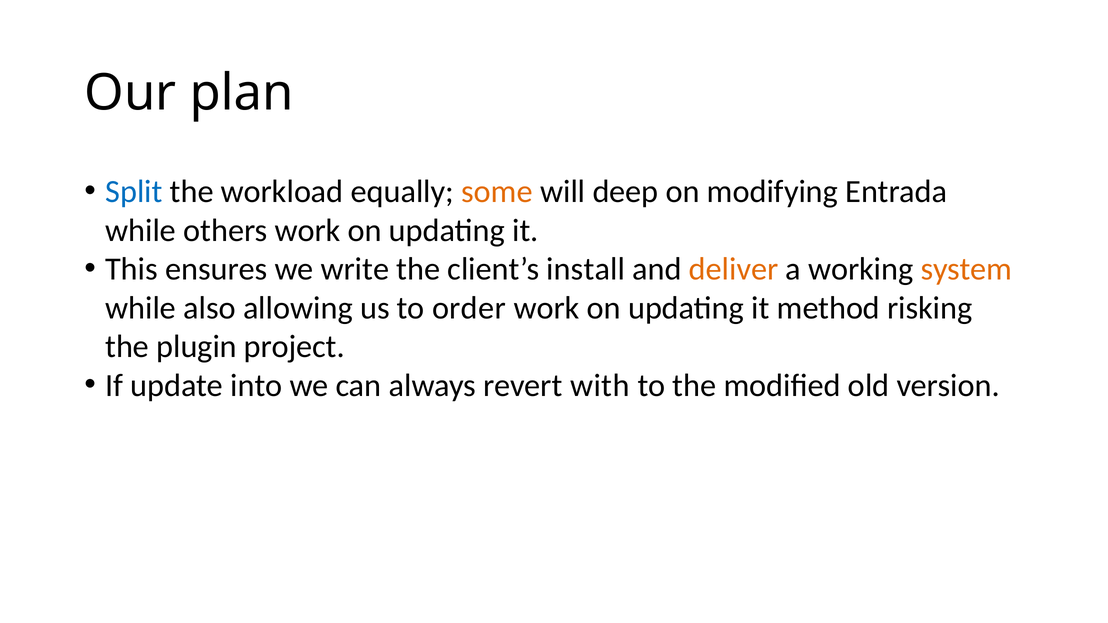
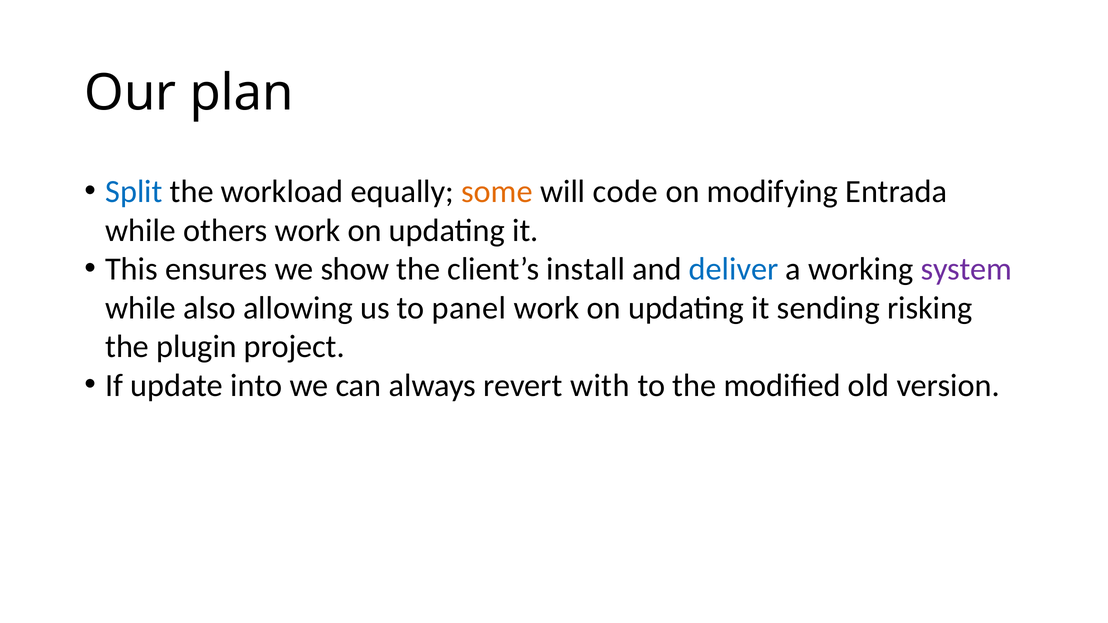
deep: deep -> code (625, 192)
write: write -> show (355, 269)
deliver colour: orange -> blue (734, 269)
system colour: orange -> purple (966, 269)
order: order -> panel (469, 308)
method: method -> sending (828, 308)
